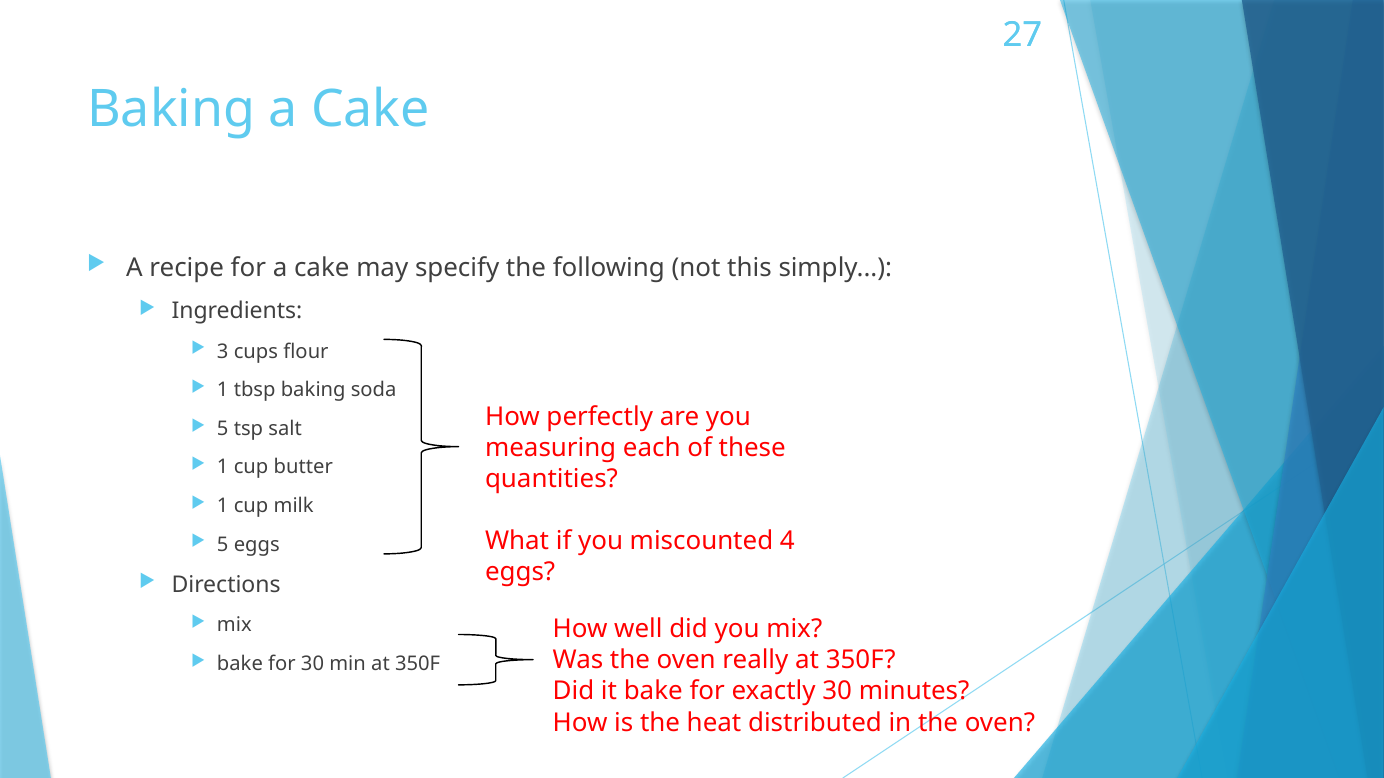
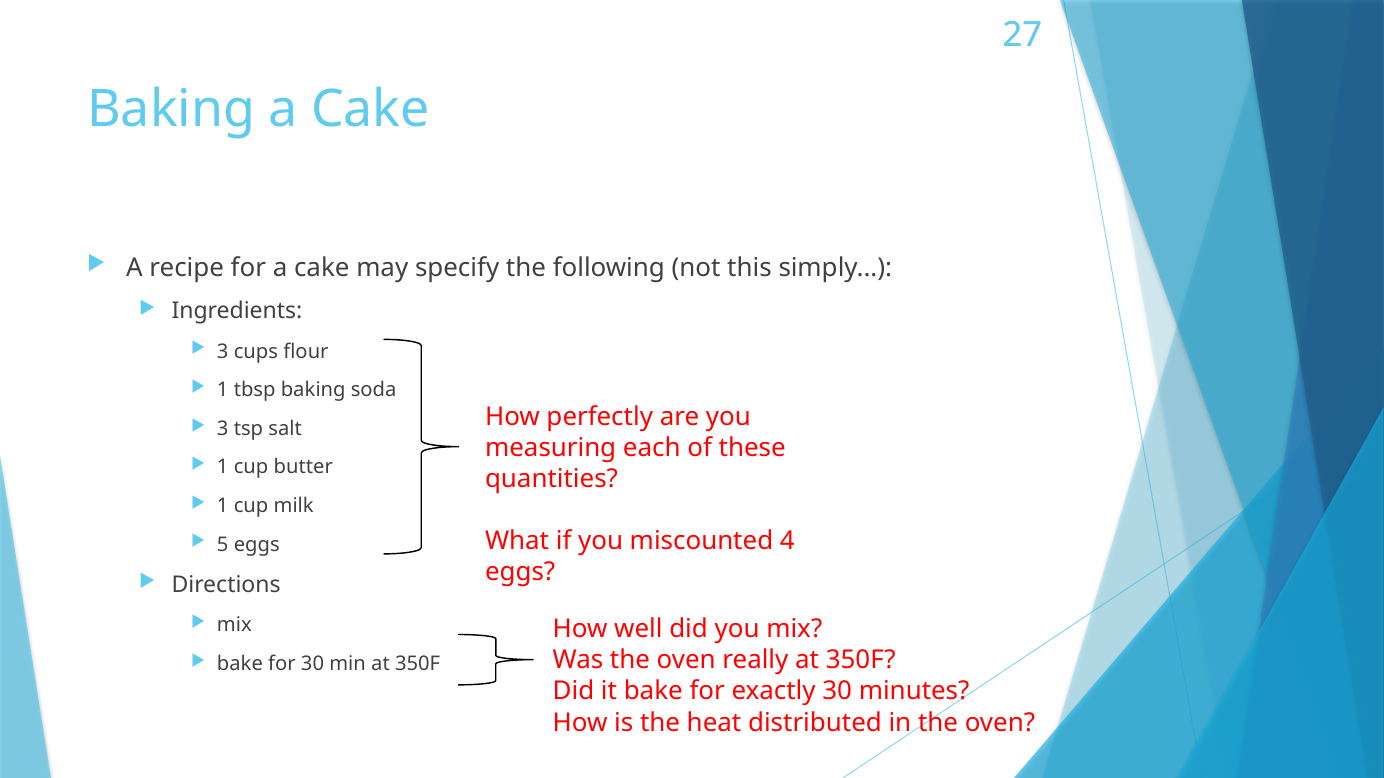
5: 5 -> 3 (223, 429)
